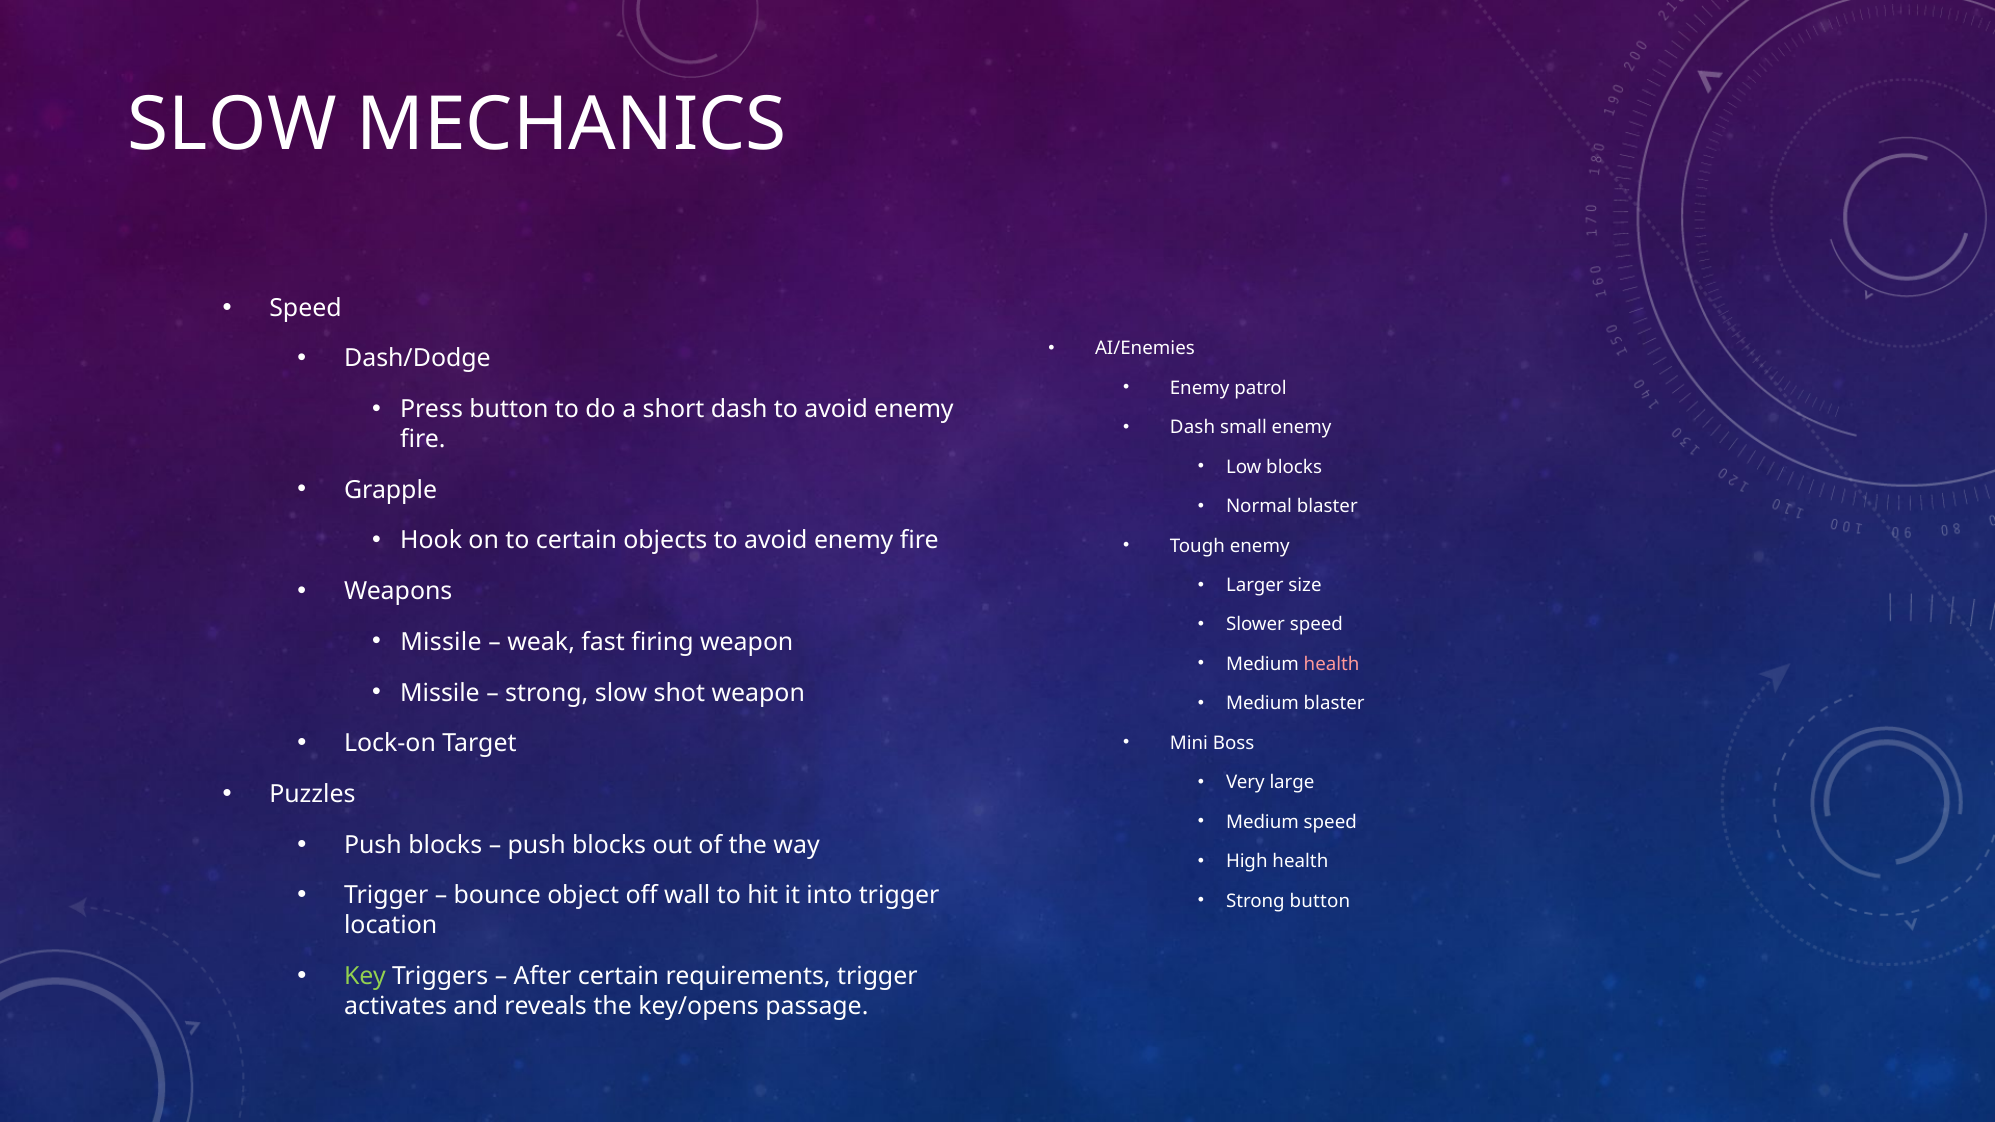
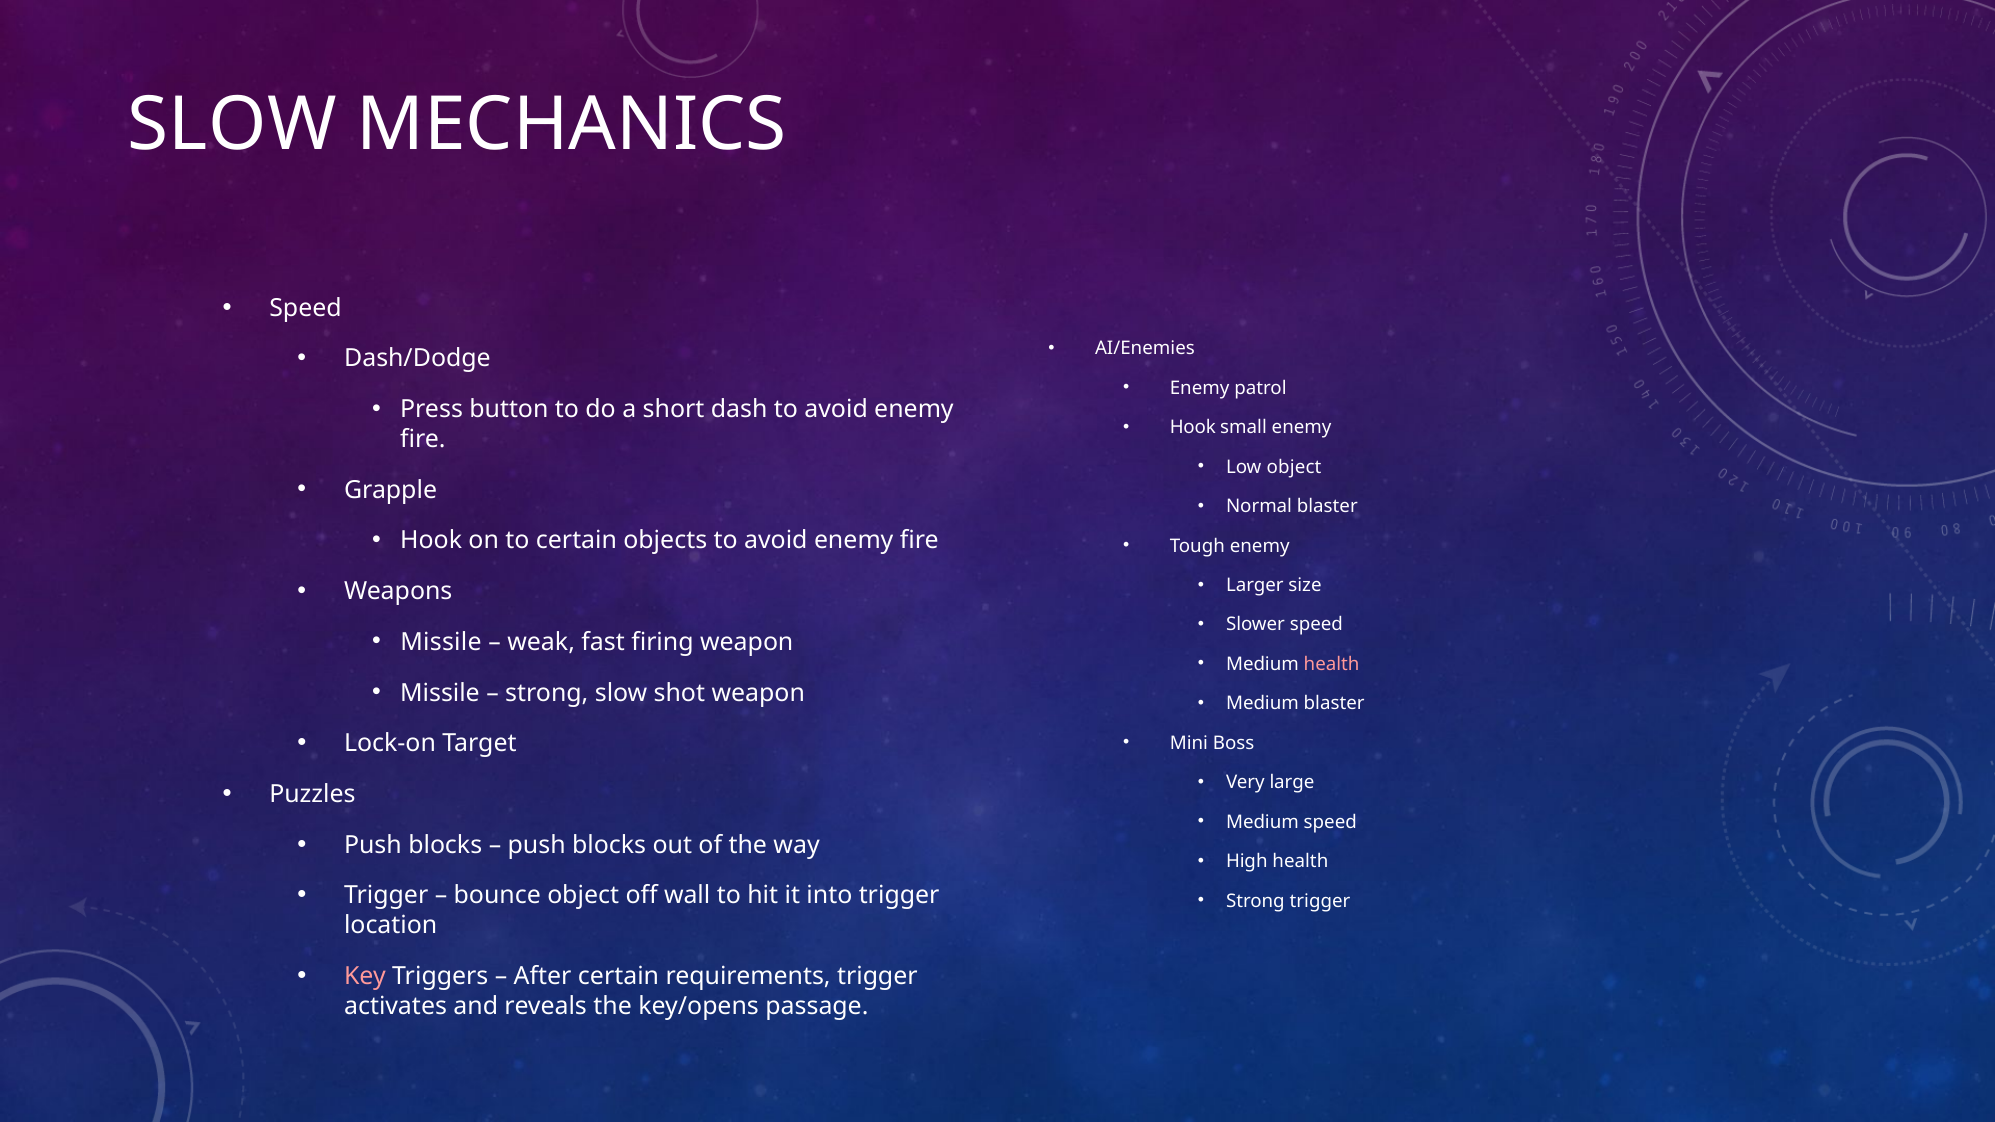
Dash: Dash -> Hook (1193, 428)
Low blocks: blocks -> object (1294, 467)
Strong button: button -> trigger (1320, 901)
Key colour: light green -> pink (365, 976)
